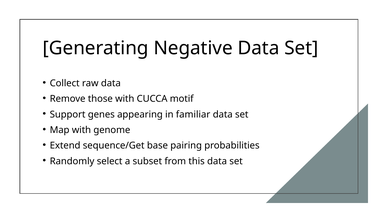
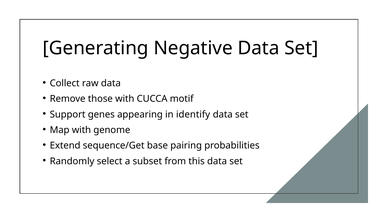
familiar: familiar -> identify (193, 114)
